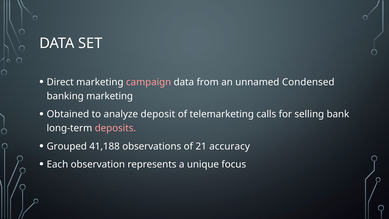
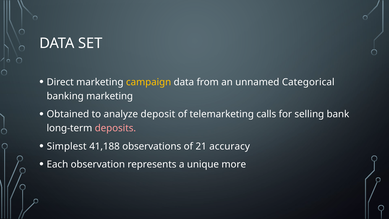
campaign colour: pink -> yellow (149, 82)
Condensed: Condensed -> Categorical (308, 82)
Grouped: Grouped -> Simplest (67, 146)
focus: focus -> more (234, 164)
